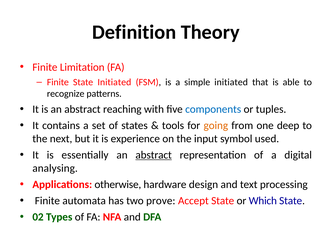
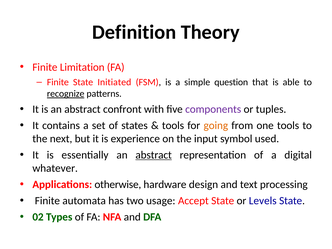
simple initiated: initiated -> question (231, 82)
recognize underline: none -> present (66, 94)
reaching: reaching -> confront (122, 109)
components colour: blue -> purple (213, 109)
one deep: deep -> tools (288, 125)
analysing: analysing -> whatever (55, 168)
prove: prove -> usage (161, 201)
Which: Which -> Levels (263, 201)
